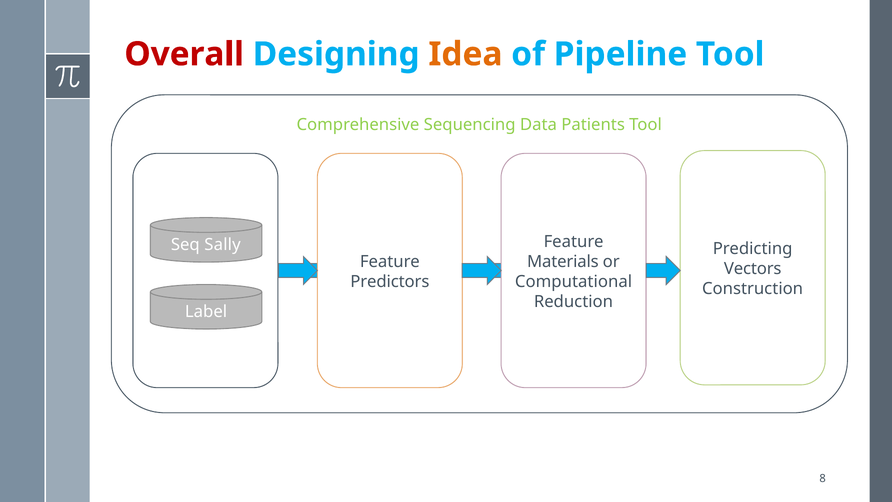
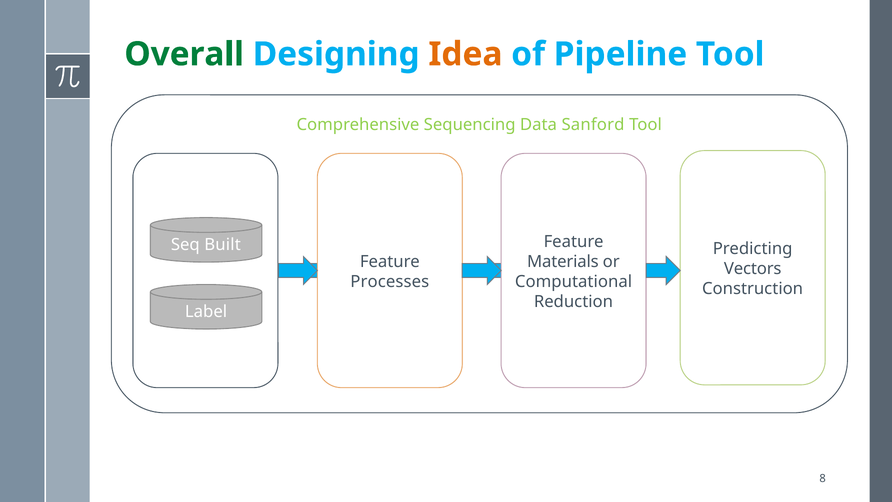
Overall colour: red -> green (184, 54)
Patients: Patients -> Sanford (593, 125)
Sally: Sally -> Built (223, 245)
Predictors: Predictors -> Processes (390, 282)
